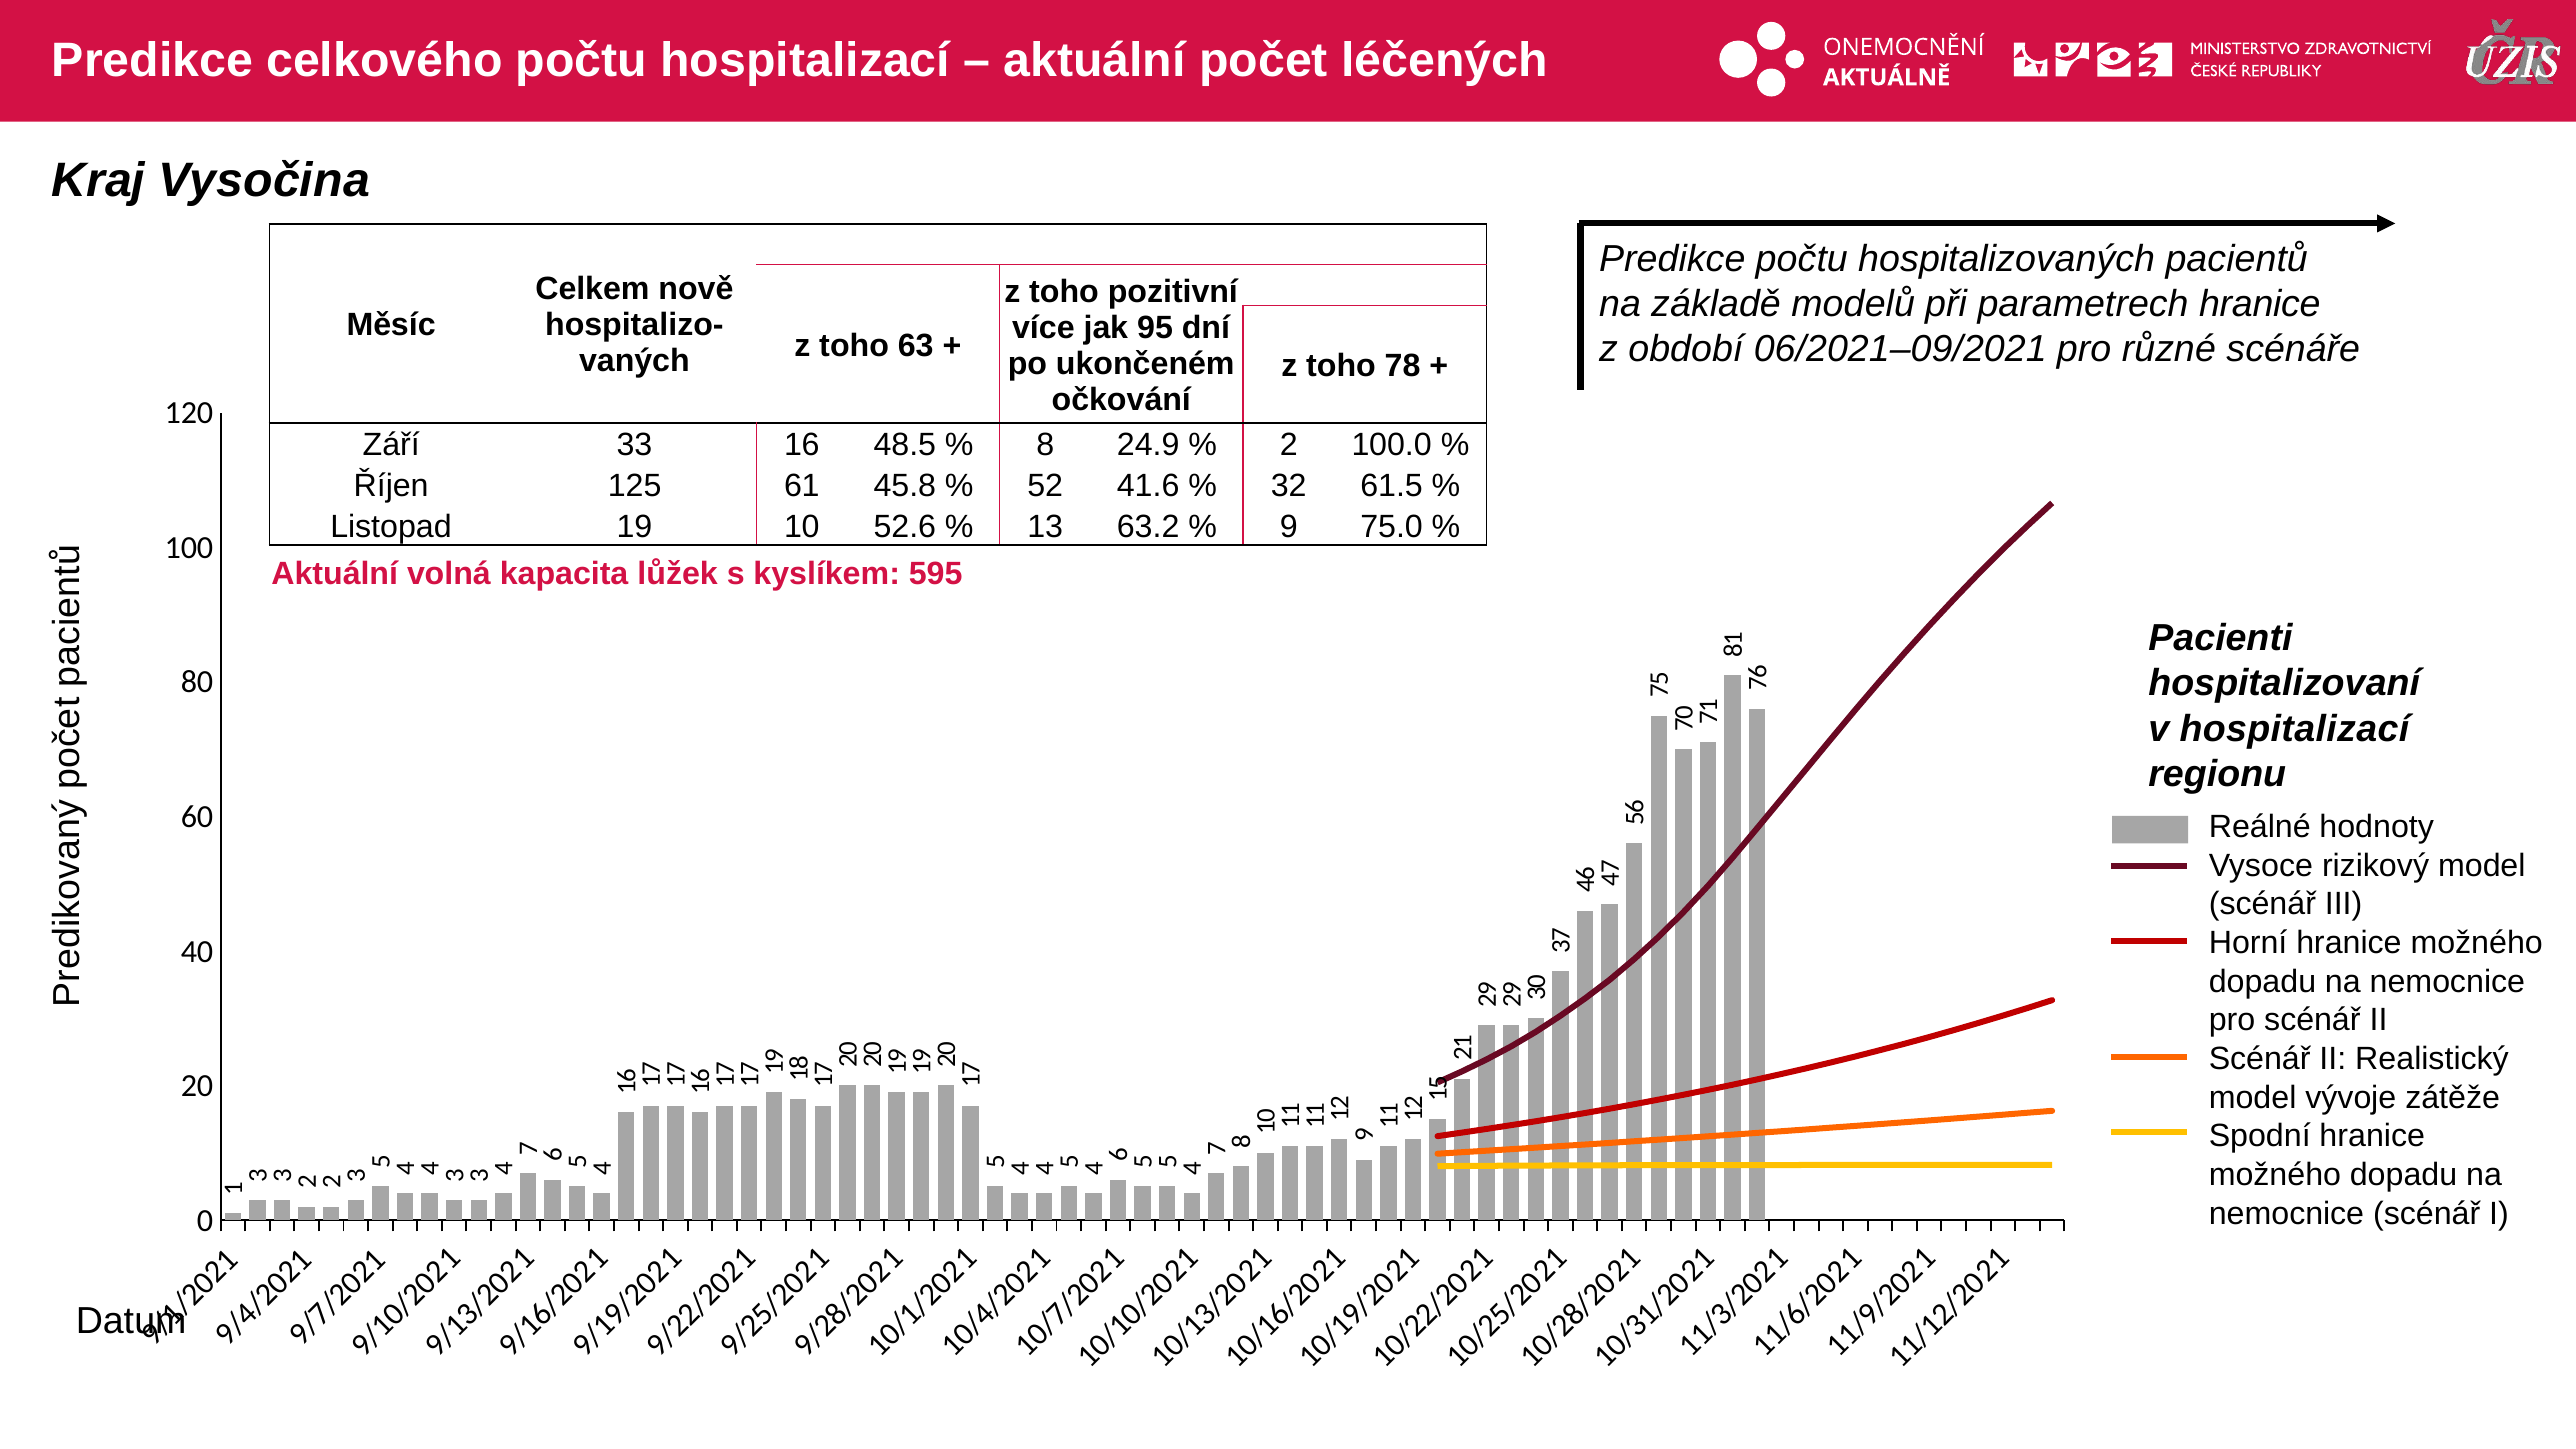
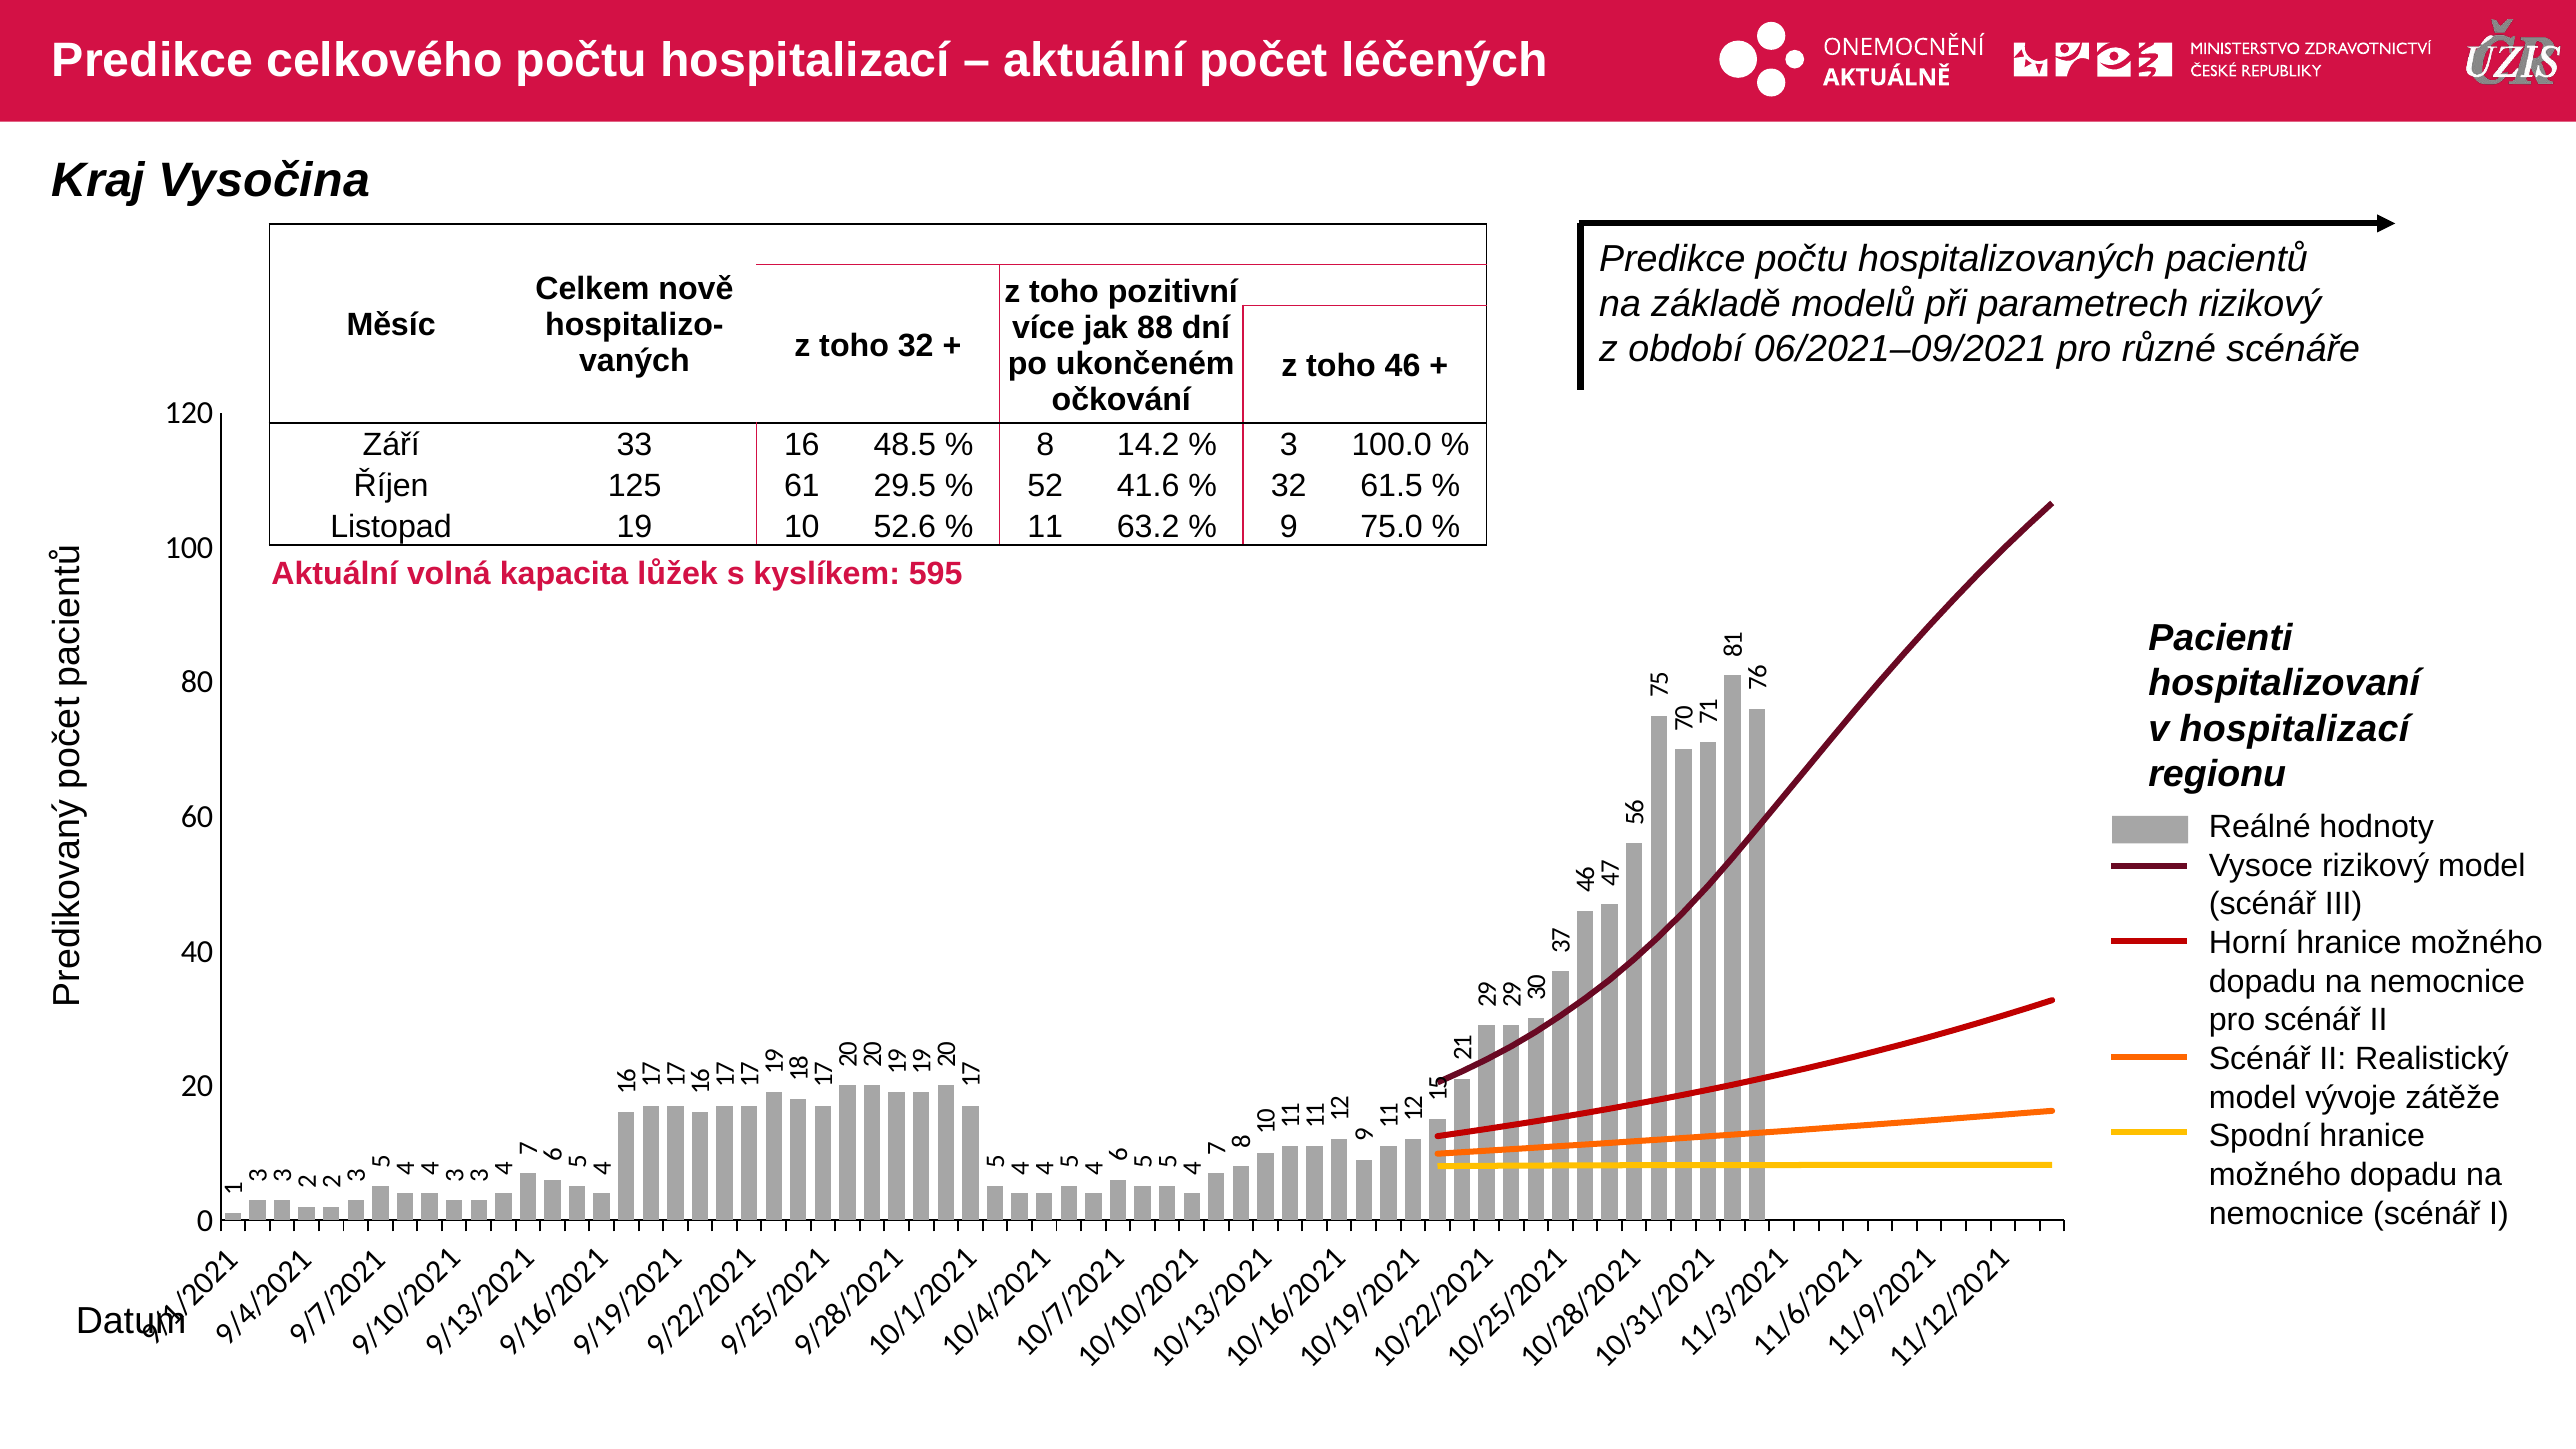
parametrech hranice: hranice -> rizikový (2260, 304)
95: 95 -> 88 (1155, 327)
toho 63: 63 -> 32 (916, 346)
78: 78 -> 46 (1403, 366)
24.9: 24.9 -> 14.2 (1148, 445)
2: 2 -> 3 (1289, 445)
45.8: 45.8 -> 29.5 (905, 486)
13: 13 -> 11 (1045, 527)
